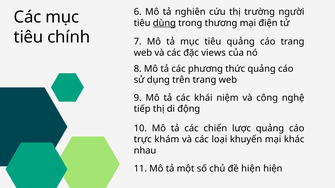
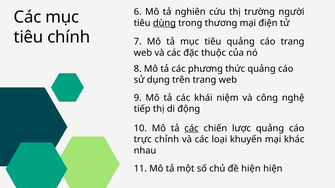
views: views -> thuộc (214, 53)
các underline: none -> present (192, 129)
khám: khám -> chỉnh (167, 140)
